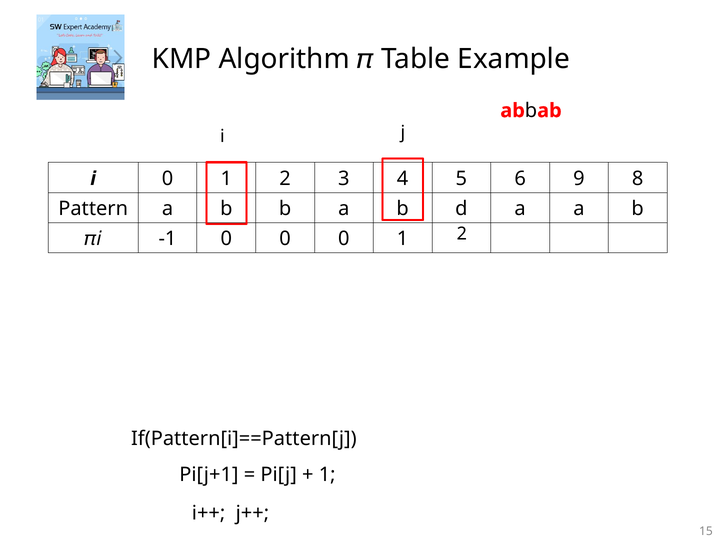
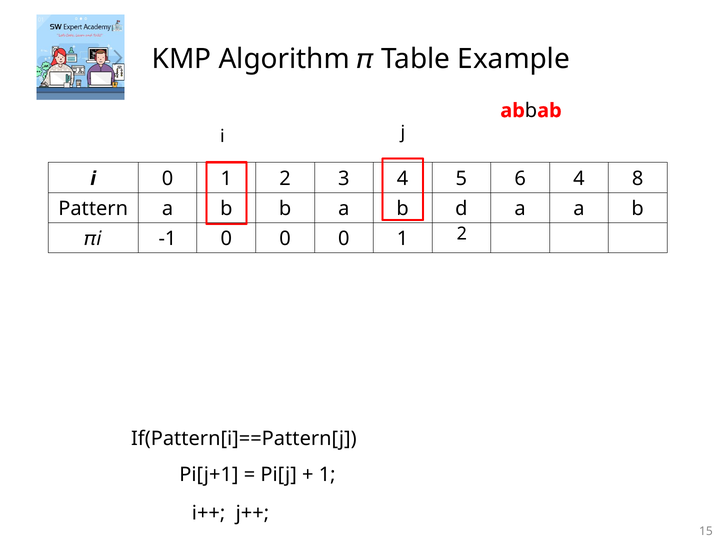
6 9: 9 -> 4 (579, 179)
